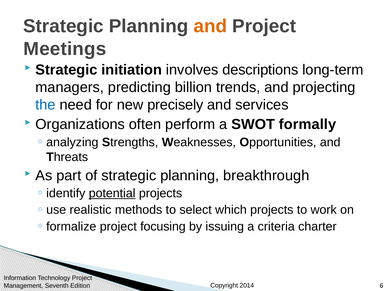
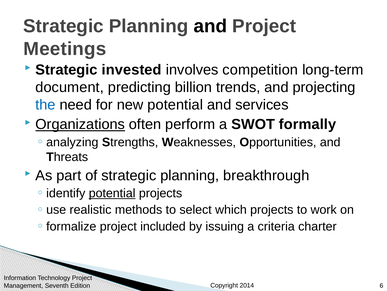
and colour: orange -> black (210, 26)
initiation: initiation -> invested (132, 70)
descriptions: descriptions -> competition (260, 70)
managers: managers -> document (70, 87)
new precisely: precisely -> potential (175, 105)
Organizations underline: none -> present (80, 124)
focusing: focusing -> included (163, 226)
